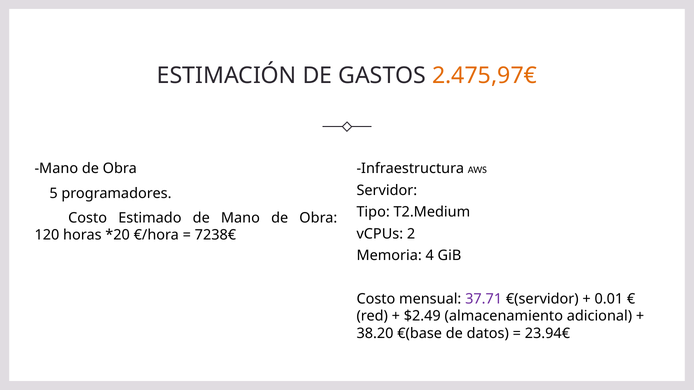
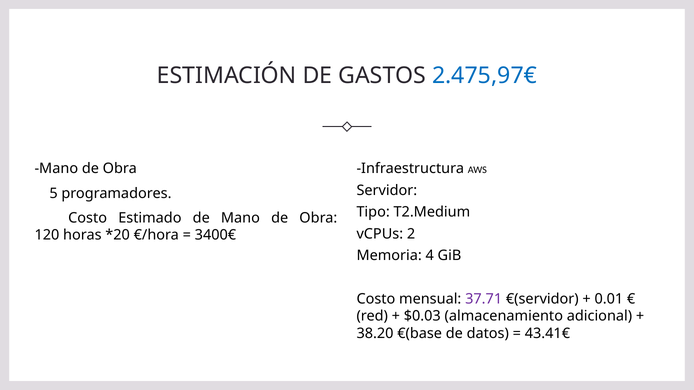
2.475,97€ colour: orange -> blue (485, 76)
7238€: 7238€ -> 3400€ (215, 235)
$2.49: $2.49 -> $0.03 (422, 316)
23.94€: 23.94€ -> 43.41€ (547, 334)
